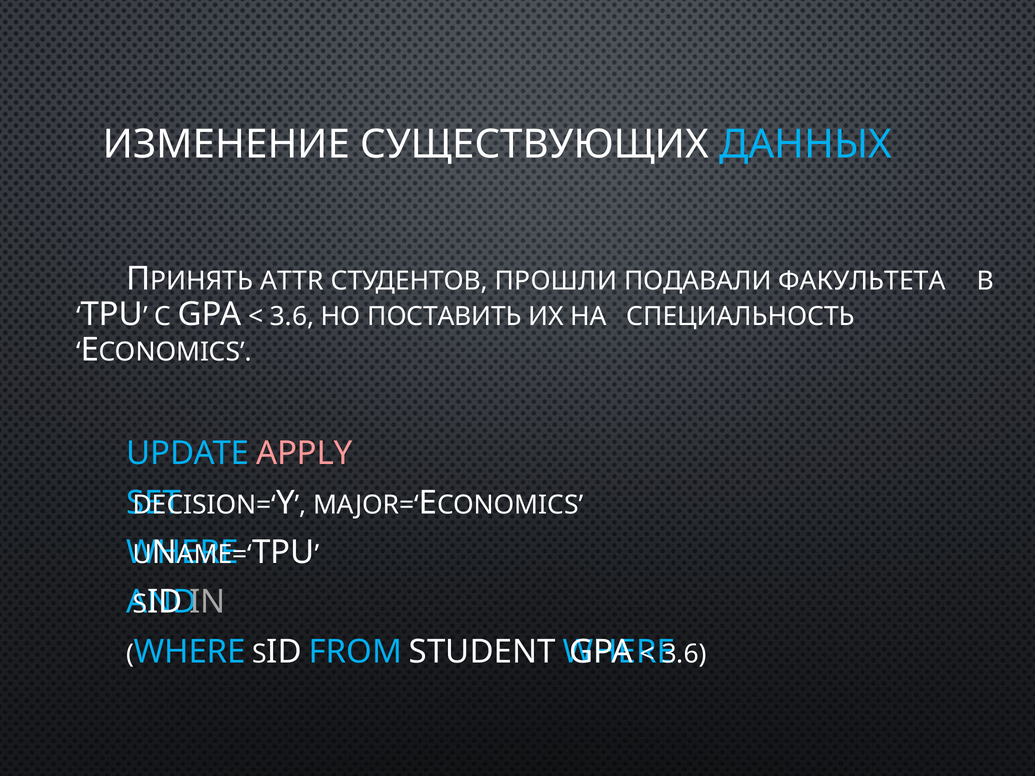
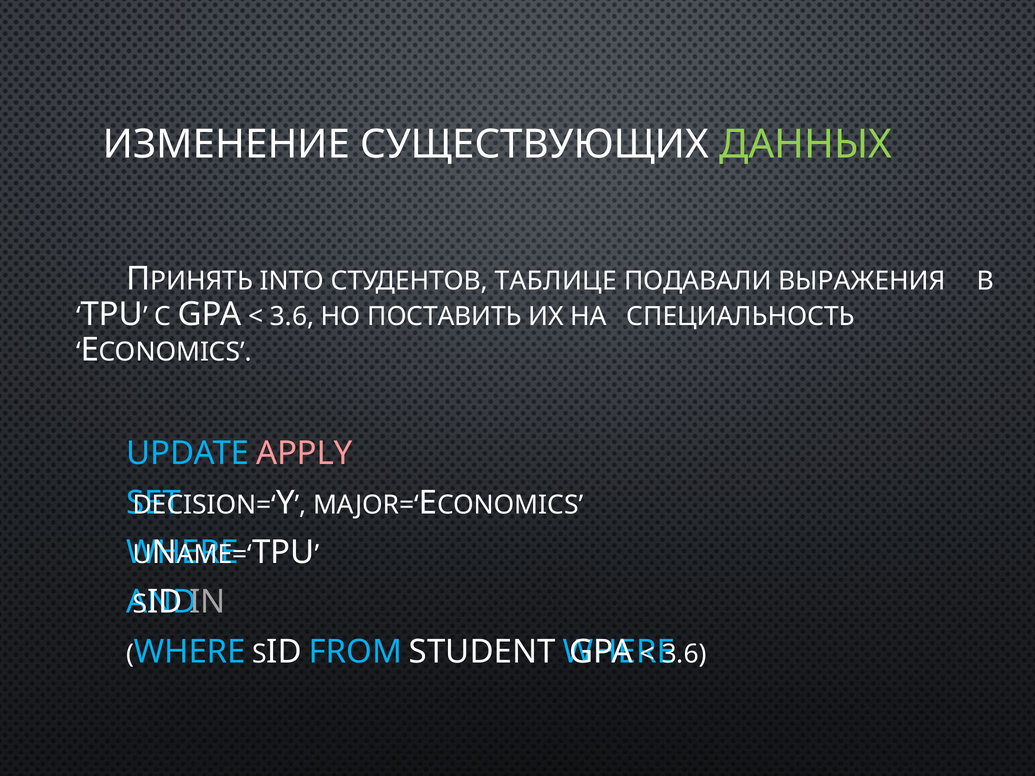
ДАННЫХ colour: light blue -> light green (806, 145)
ATTR: ATTR -> INTO (292, 281)
ПРОШЛИ: ПРОШЛИ -> ТАБЛИЦЕ (556, 281)
ФАКУЛЬТЕТА: ФАКУЛЬТЕТА -> ВЫРАЖЕНИЯ (862, 281)
